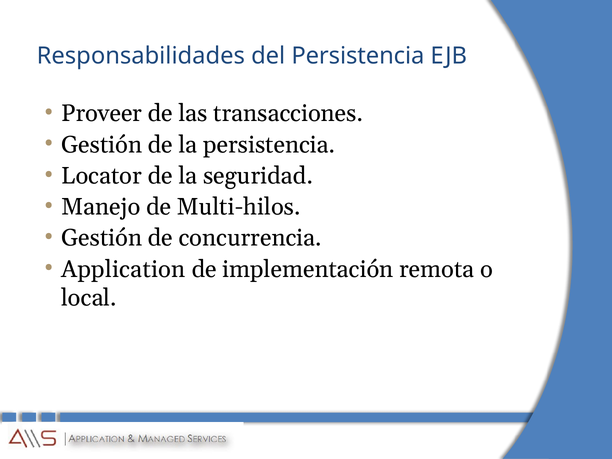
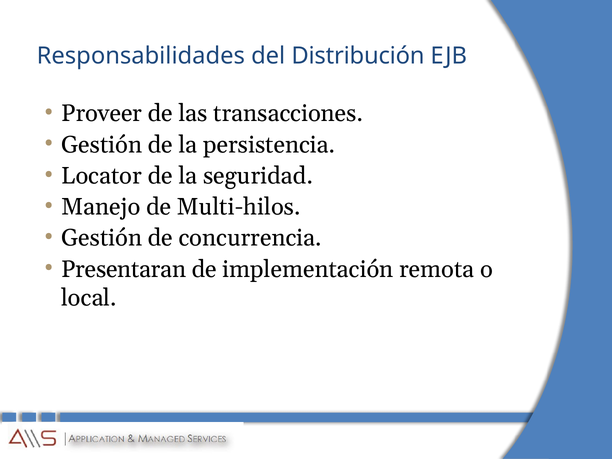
del Persistencia: Persistencia -> Distribución (358, 56)
Application: Application -> Presentaran (124, 269)
